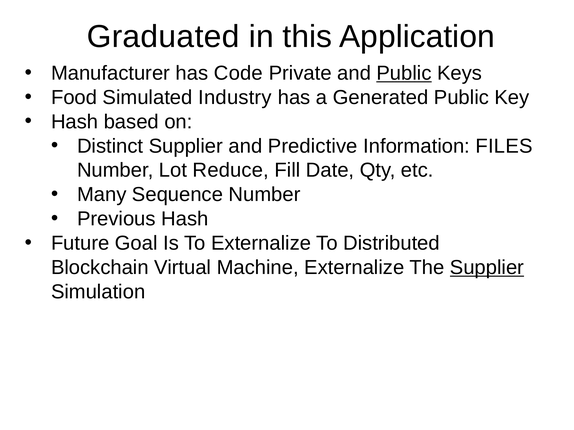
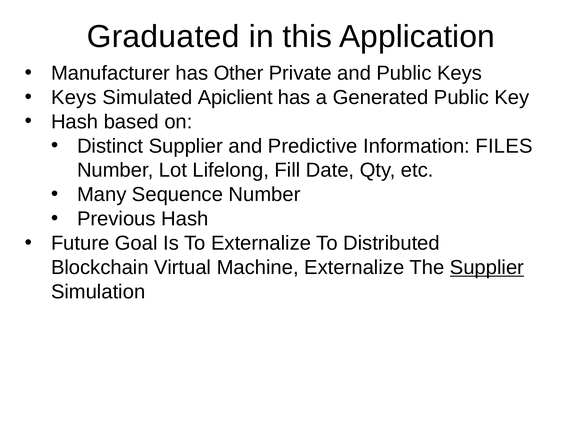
Code: Code -> Other (239, 73)
Public underline: present -> none (404, 73)
Food: Food -> Keys (74, 98)
Industry: Industry -> Apiclient (235, 98)
Reduce: Reduce -> Lifelong (231, 170)
